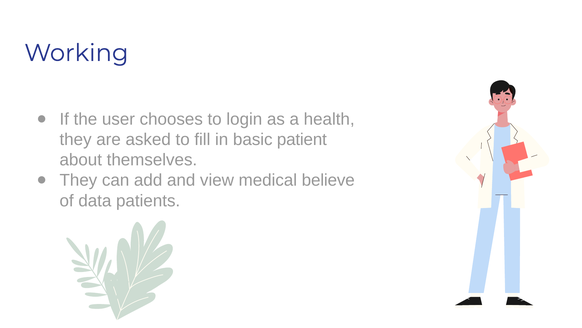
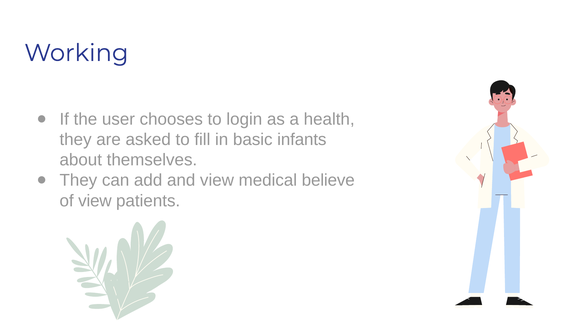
patient: patient -> infants (302, 139)
of data: data -> view (95, 200)
